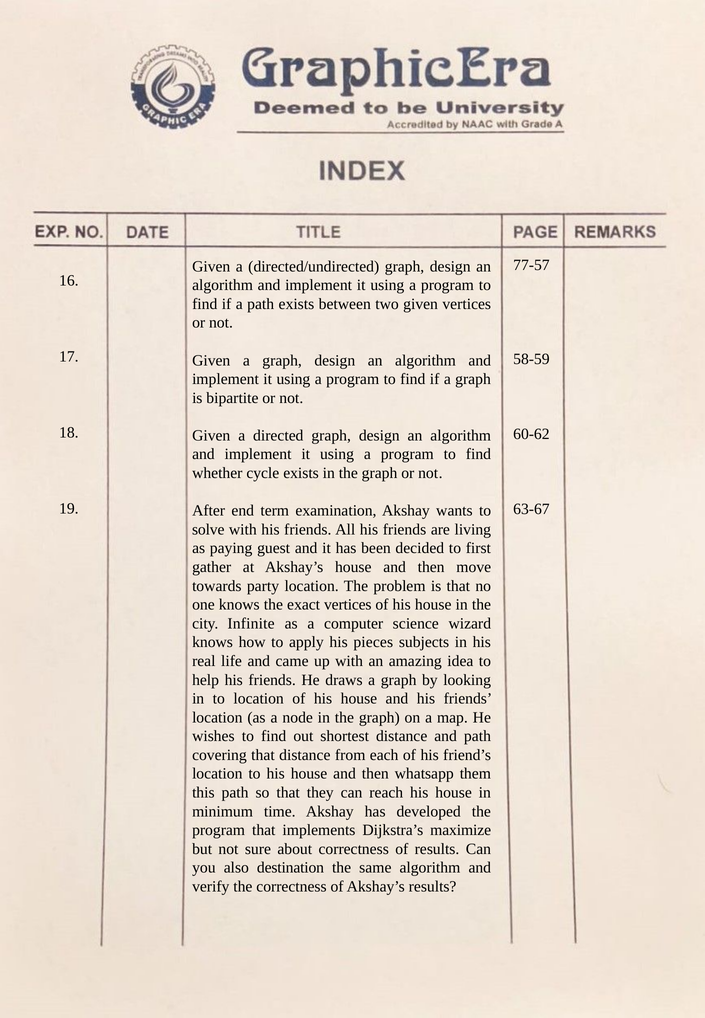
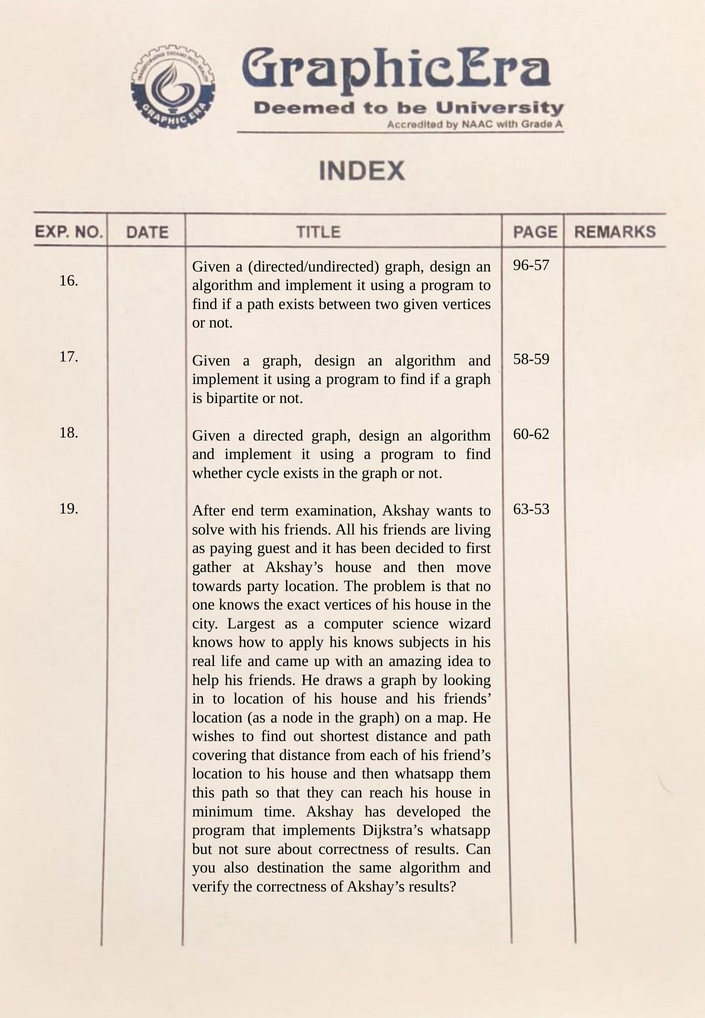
77-57: 77-57 -> 96-57 (531, 265)
63-67: 63-67 -> 63-53 (531, 509)
Infinite: Infinite -> Largest (251, 624)
his pieces: pieces -> knows (373, 642)
Dijkstra’s maximize: maximize -> whatsapp (461, 830)
